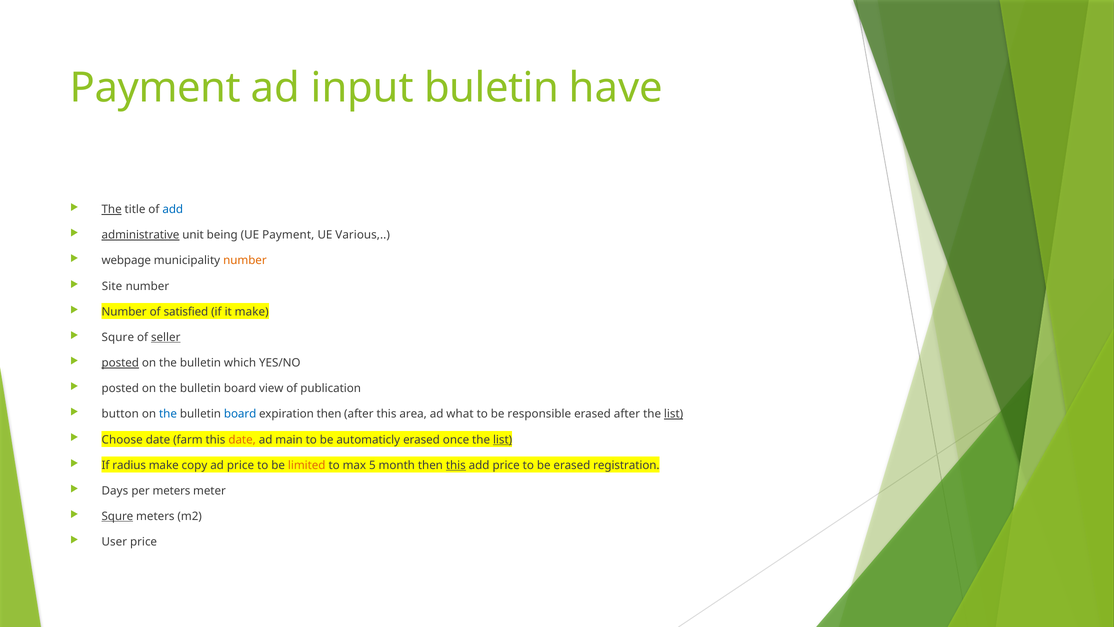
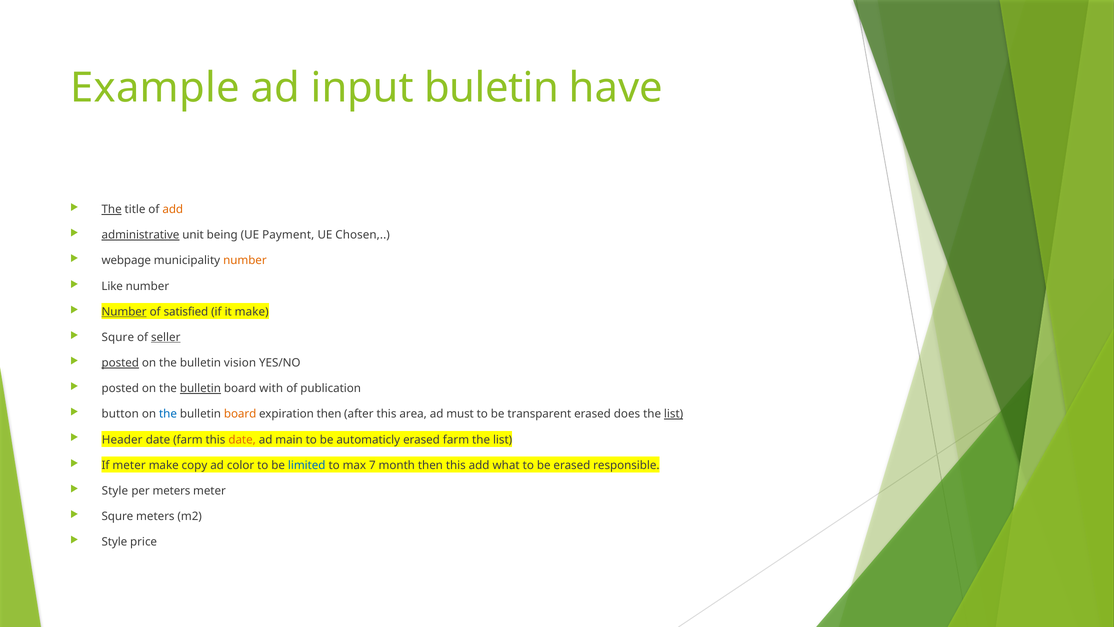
Payment: Payment -> Example (155, 88)
add colour: blue -> orange (173, 209)
Various: Various -> Chosen (363, 235)
Site: Site -> Like (112, 286)
Number underline: none -> present (124, 312)
which: which -> vision (240, 363)
bulletin underline: none -> present (200, 388)
view: view -> with (271, 388)
board colour: blue -> orange (240, 414)
what: what -> must (460, 414)
responsible: responsible -> transparent (539, 414)
erased after: after -> does (627, 414)
Choose: Choose -> Header (122, 439)
erased once: once -> farm (456, 439)
list underline: present -> none (503, 439)
If radius: radius -> meter (129, 465)
ad price: price -> color (241, 465)
limited colour: orange -> blue (307, 465)
5: 5 -> 7 (372, 465)
this underline: present -> none (456, 465)
add price: price -> what (506, 465)
registration: registration -> responsible (626, 465)
Days: Days -> Style (115, 491)
Squre underline: present -> none (117, 516)
User: User -> Style (114, 542)
